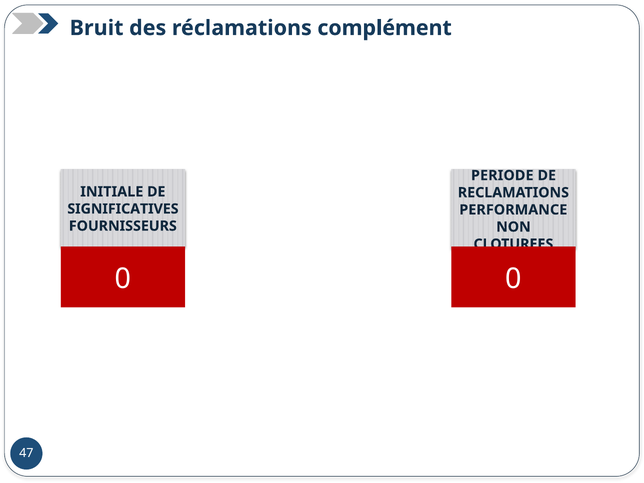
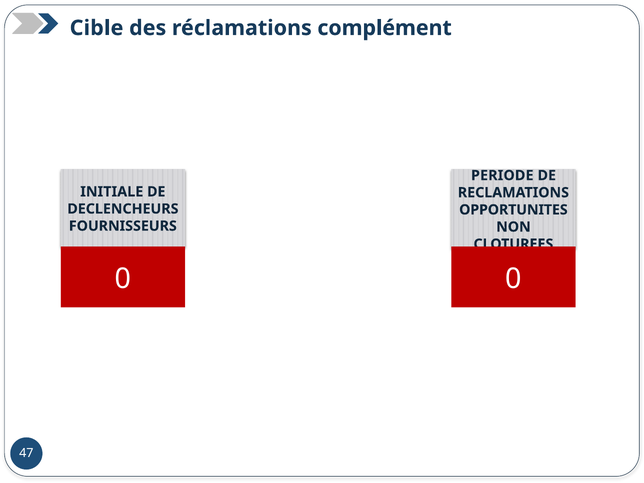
Bruit: Bruit -> Cible (97, 28)
SIGNIFICATIVES: SIGNIFICATIVES -> DECLENCHEURS (123, 209)
PERFORMANCE: PERFORMANCE -> OPPORTUNITES (513, 210)
